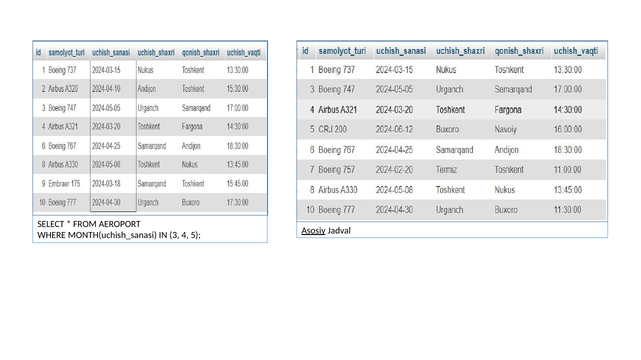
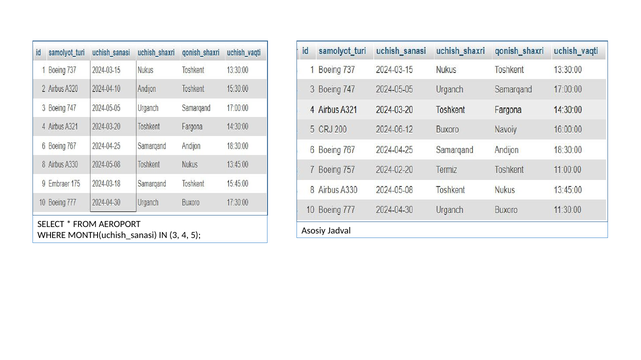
Asosiy underline: present -> none (314, 231)
